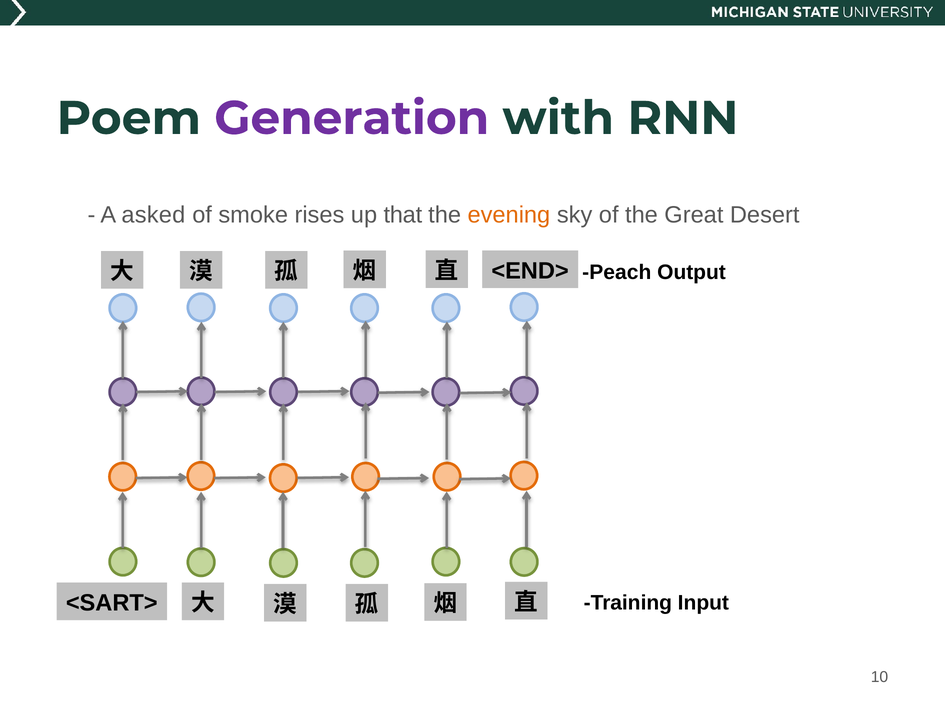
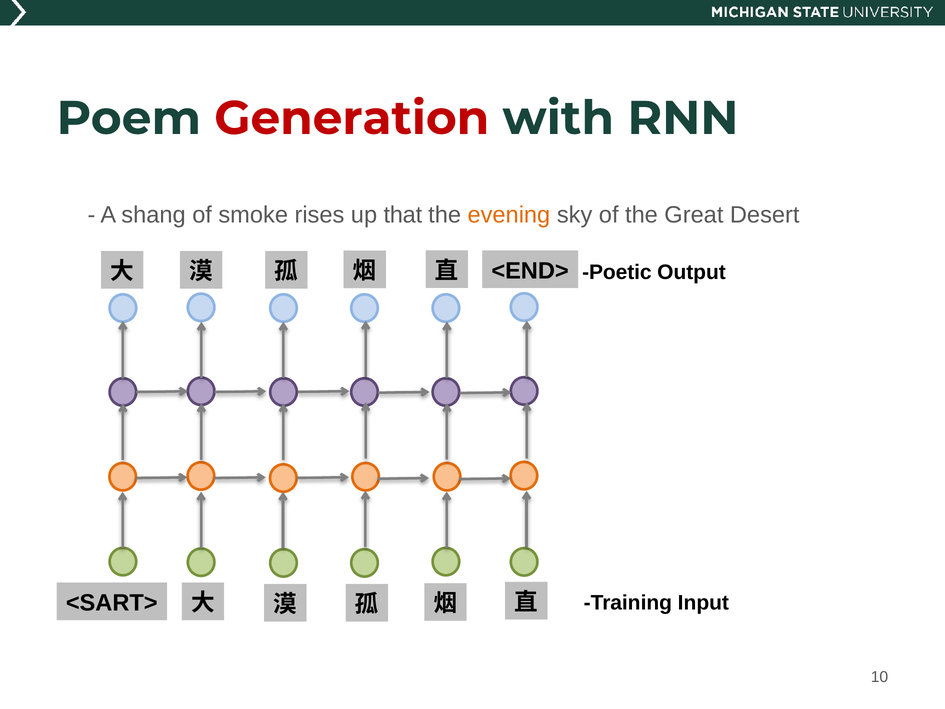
Generation colour: purple -> red (352, 118)
asked: asked -> shang (154, 215)
Peach: Peach -> Poetic (617, 272)
